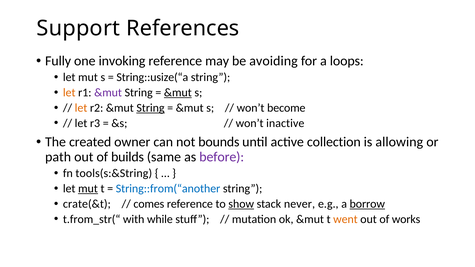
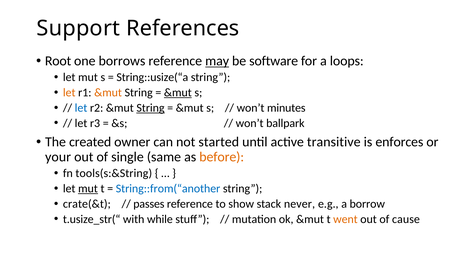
Fully: Fully -> Root (58, 61)
invoking: invoking -> borrows (122, 61)
may underline: none -> present (217, 61)
avoiding: avoiding -> software (274, 61)
&mut colour: purple -> orange (108, 93)
let colour: orange -> blue (81, 108)
become: become -> minutes (286, 108)
inactive: inactive -> ballpark (285, 123)
bounds: bounds -> started (219, 142)
collection: collection -> transitive (334, 142)
allowing: allowing -> enforces (399, 142)
path: path -> your (58, 157)
builds: builds -> single (127, 157)
before colour: purple -> orange (222, 157)
comes: comes -> passes (149, 204)
show underline: present -> none (241, 204)
borrow underline: present -> none (367, 204)
t.from_str(“: t.from_str(“ -> t.usize_str(“ (92, 219)
works: works -> cause (406, 219)
